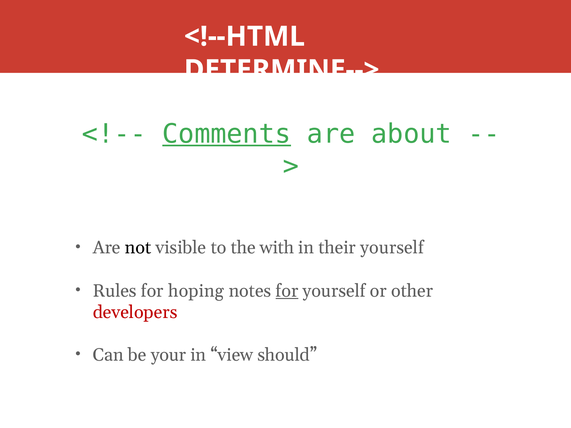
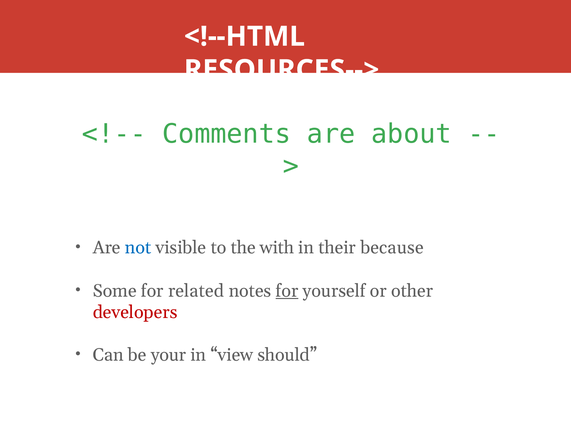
DETERMINE-->: DETERMINE--> -> RESOURCES--> (282, 70)
Comments underline: present -> none (227, 134)
not colour: black -> blue (138, 248)
their yourself: yourself -> because (392, 248)
Rules: Rules -> Some (115, 291)
hoping: hoping -> related (196, 291)
